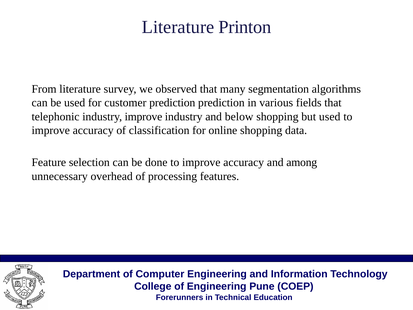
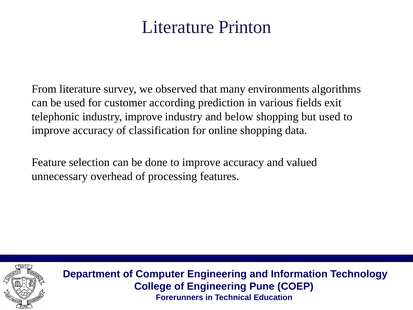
segmentation: segmentation -> environments (279, 89)
customer prediction: prediction -> according (172, 103)
fields that: that -> exit (333, 103)
among: among -> valued (302, 162)
